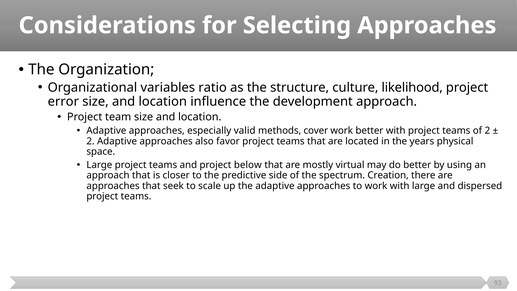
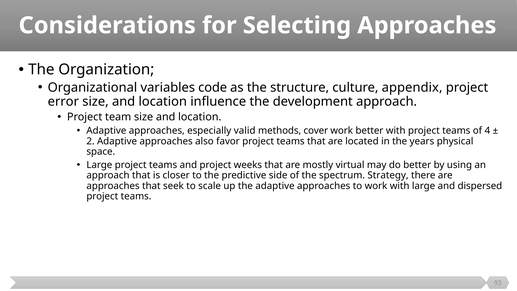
ratio: ratio -> code (213, 87)
likelihood: likelihood -> appendix (412, 87)
of 2: 2 -> 4 (487, 131)
below: below -> weeks (248, 165)
Creation: Creation -> Strategy (388, 175)
